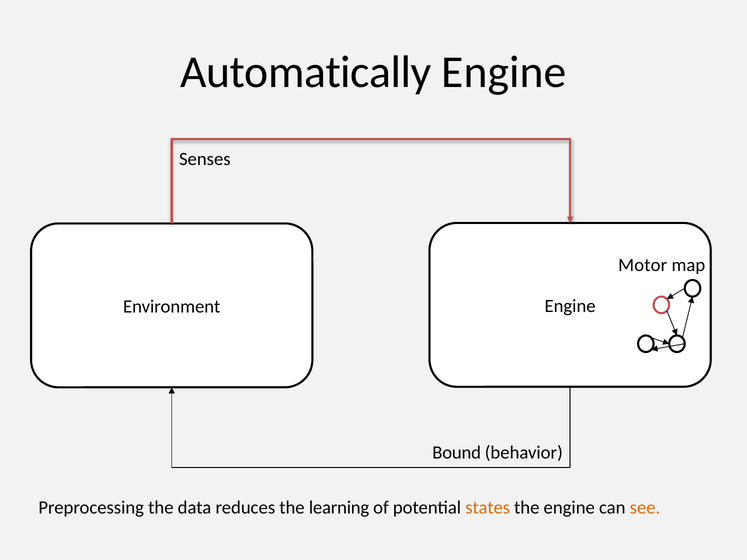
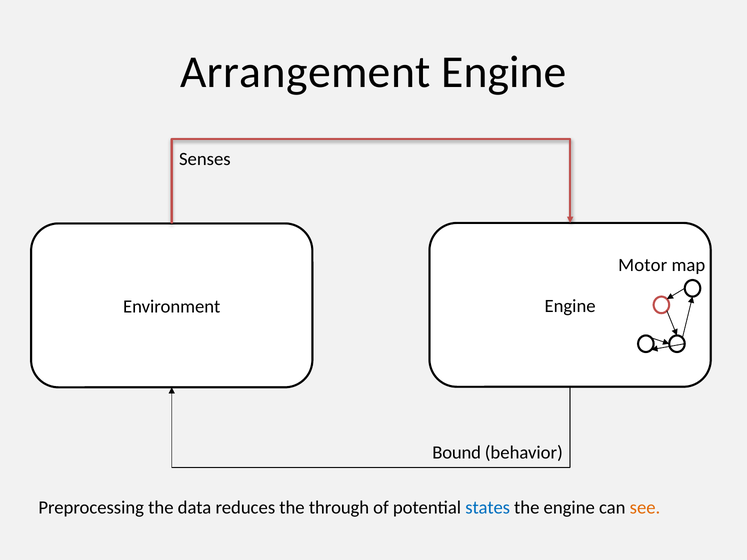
Automatically: Automatically -> Arrangement (305, 72)
learning: learning -> through (339, 508)
states colour: orange -> blue (488, 508)
